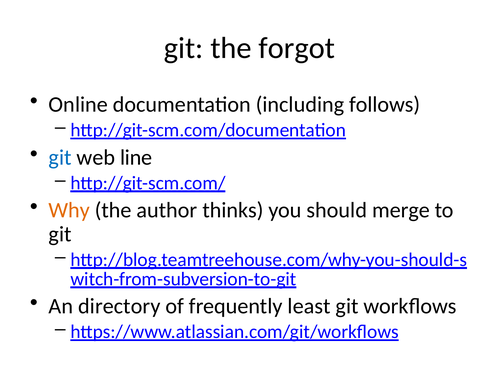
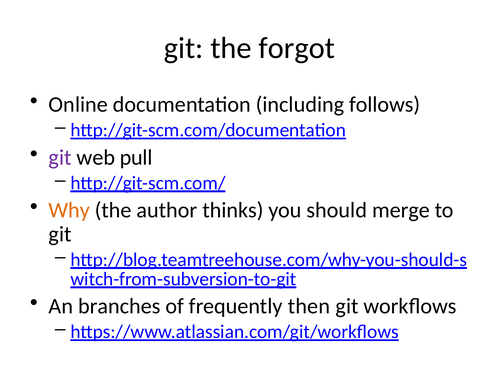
git colour: blue -> purple (60, 157)
line: line -> pull (136, 157)
directory: directory -> branches (119, 306)
least: least -> then (309, 306)
